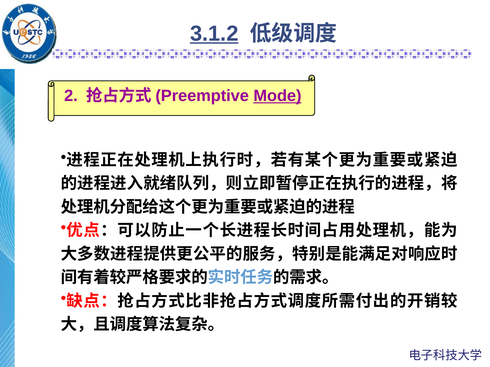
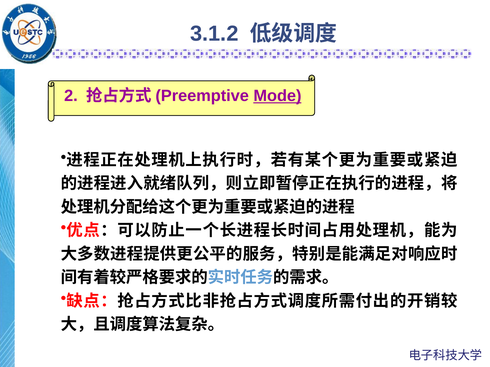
3.1.2 underline: present -> none (214, 34)
